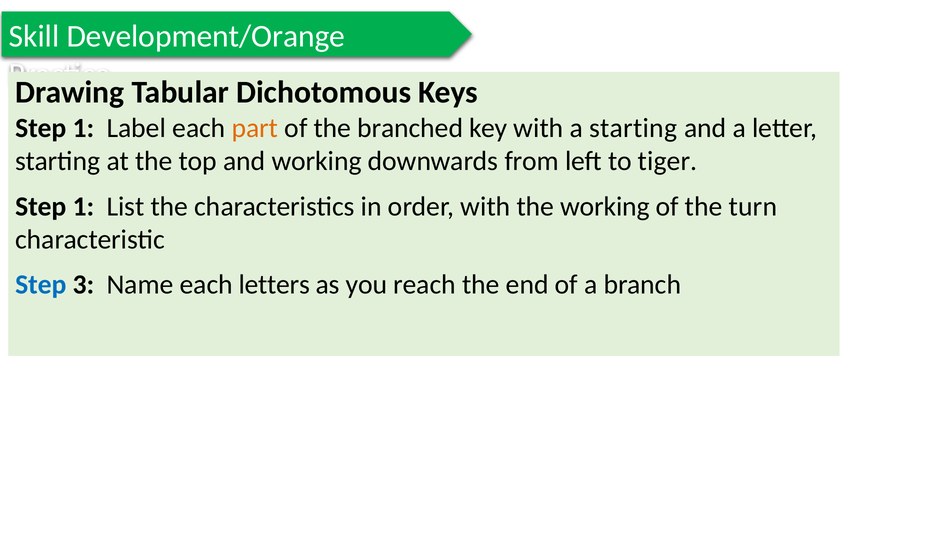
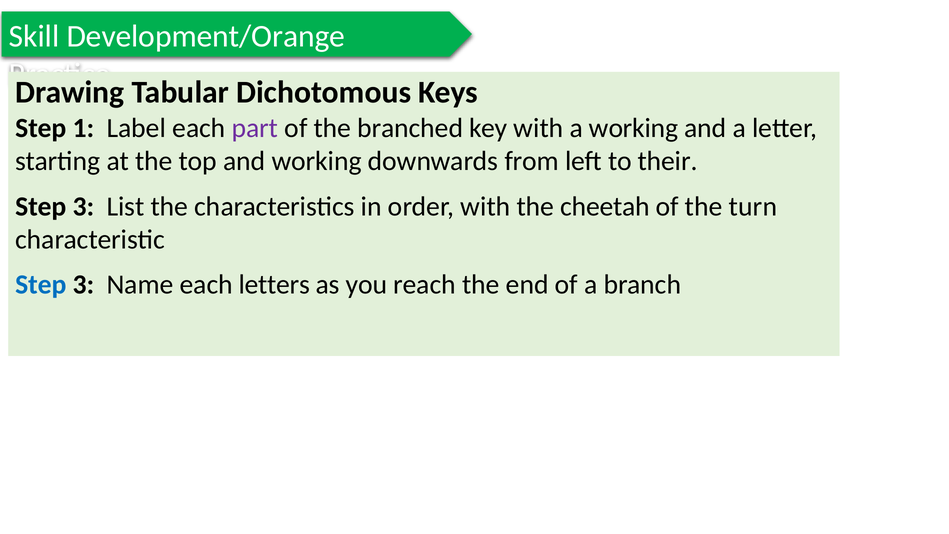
part colour: orange -> purple (255, 128)
a starting: starting -> working (634, 128)
tiger: tiger -> their (668, 161)
1: 1 -> 3 (83, 206)
the working: working -> cheetah (605, 206)
